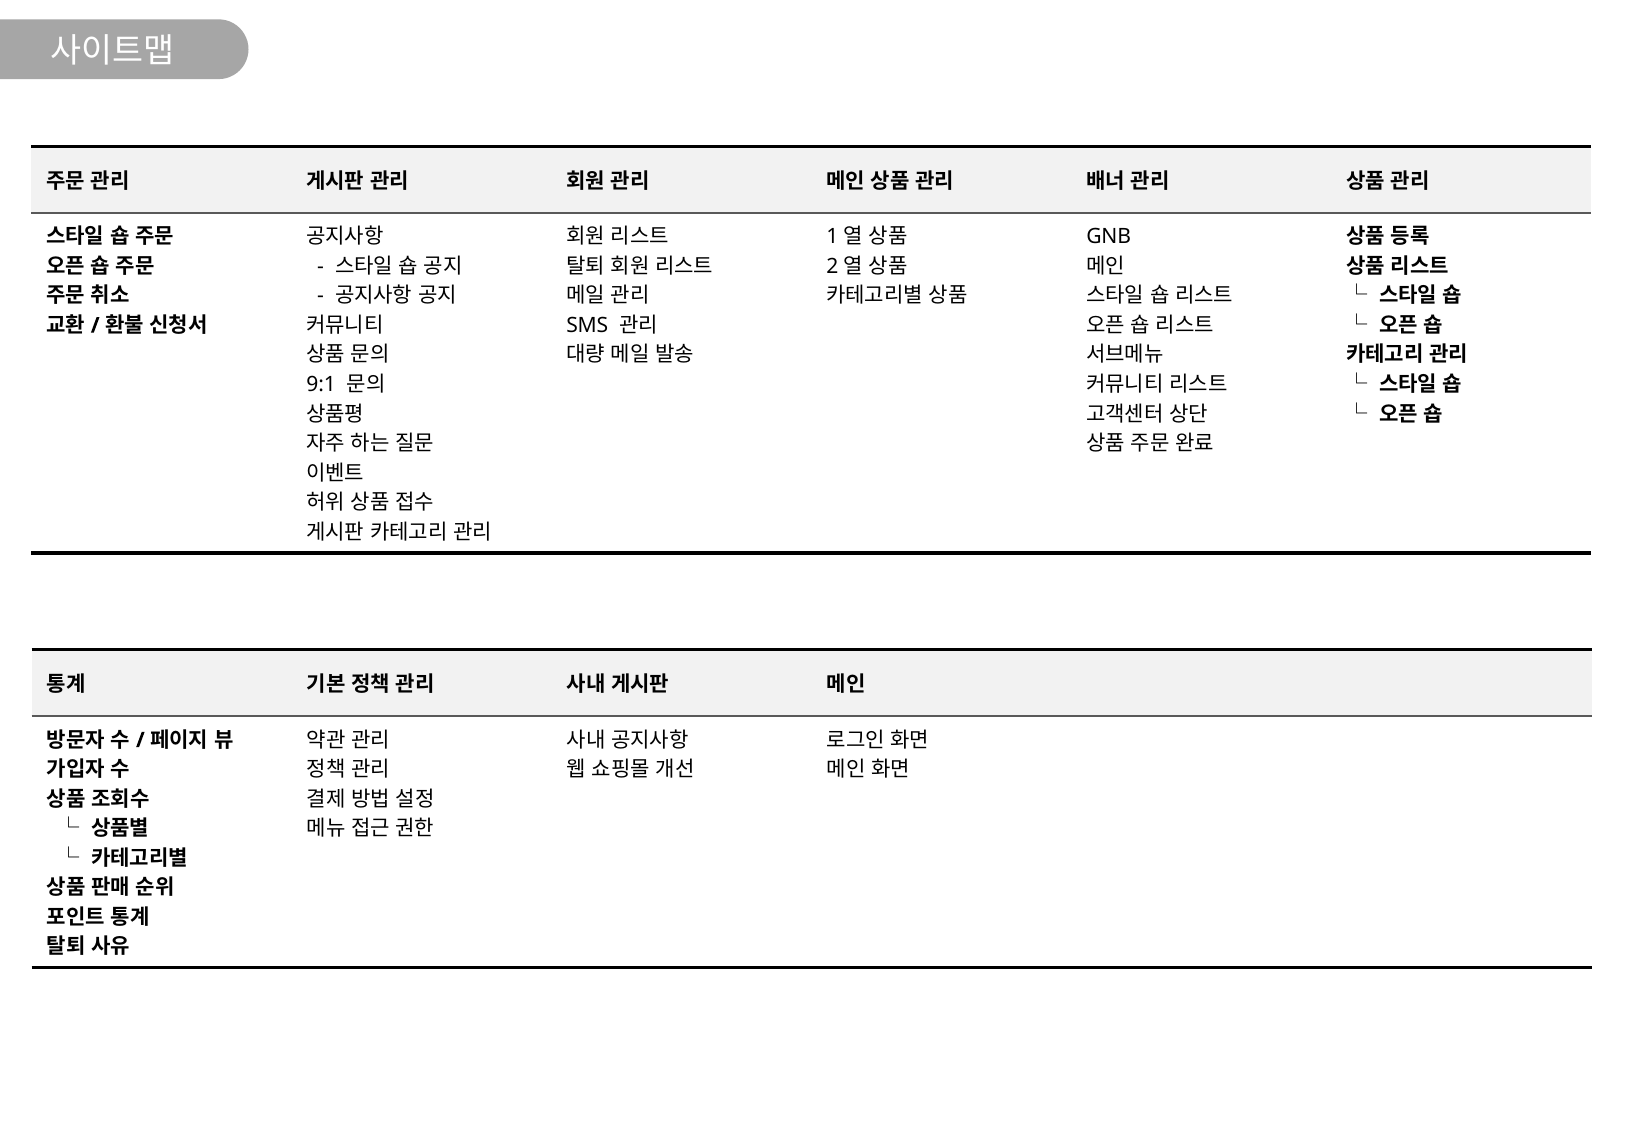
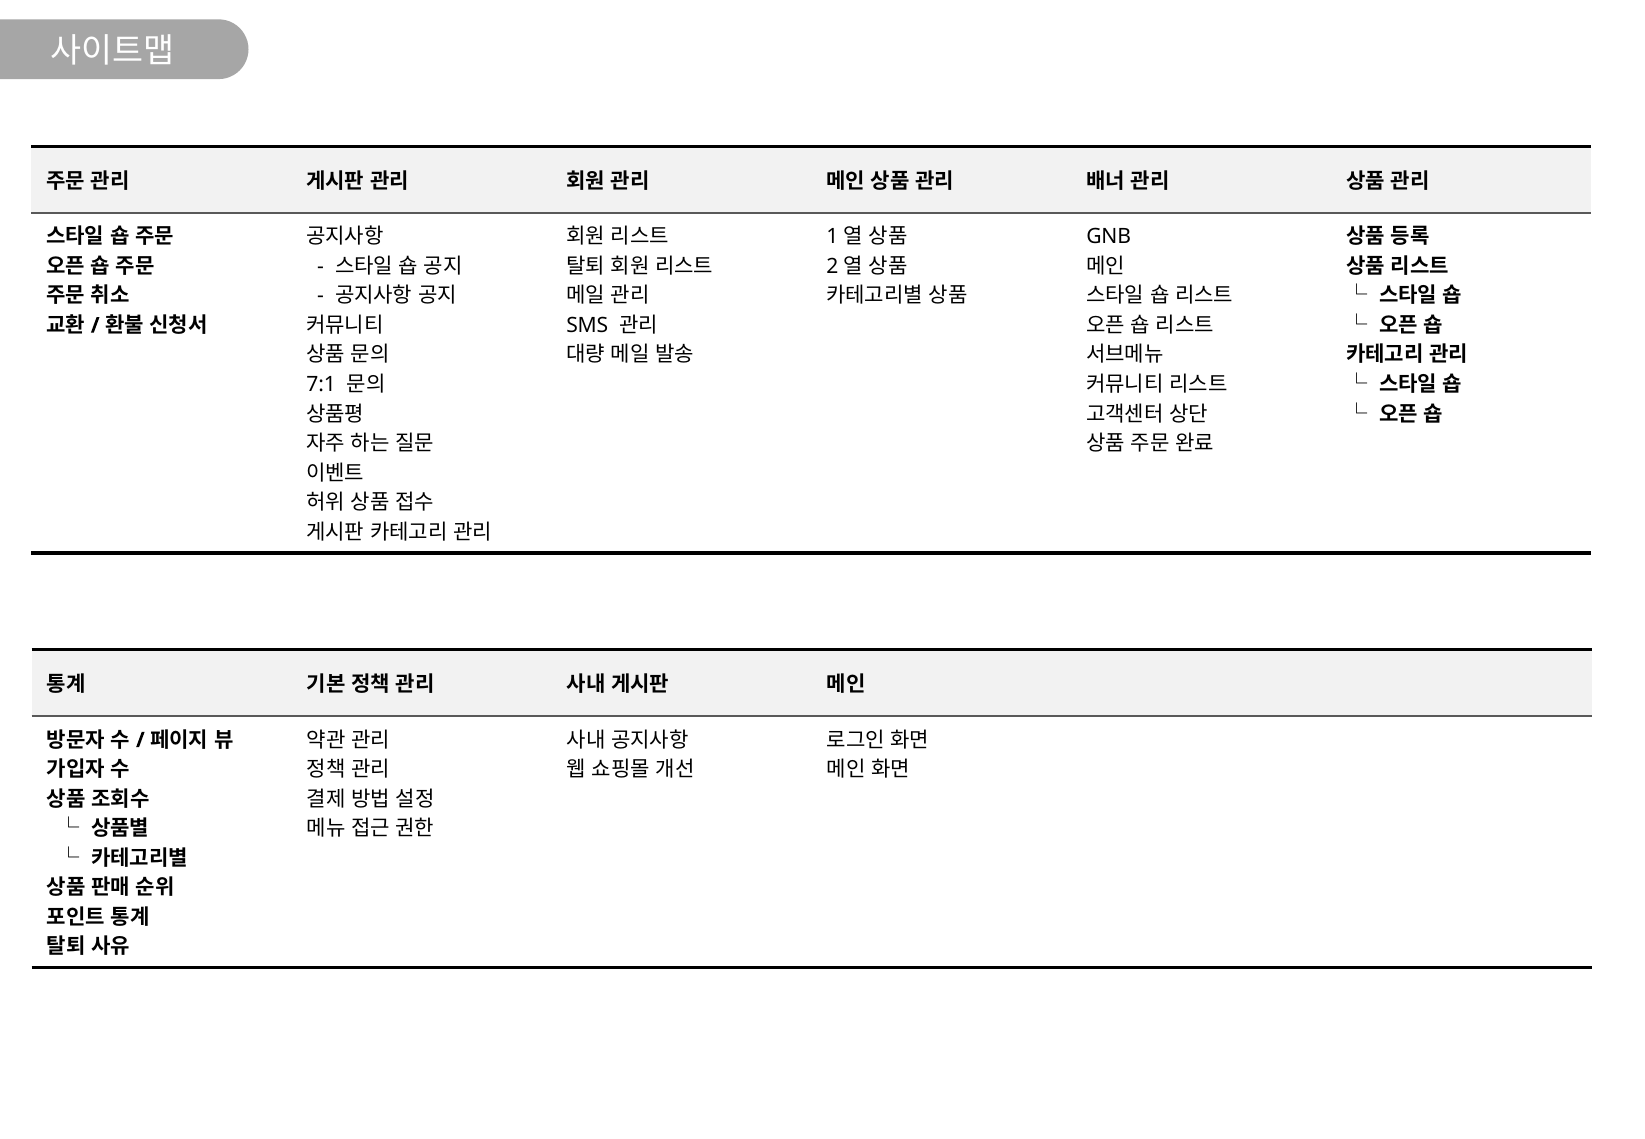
9:1: 9:1 -> 7:1 (321, 384)
